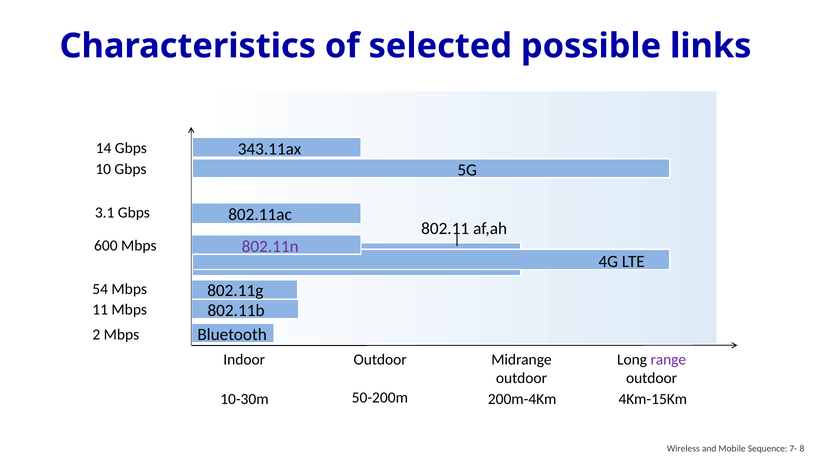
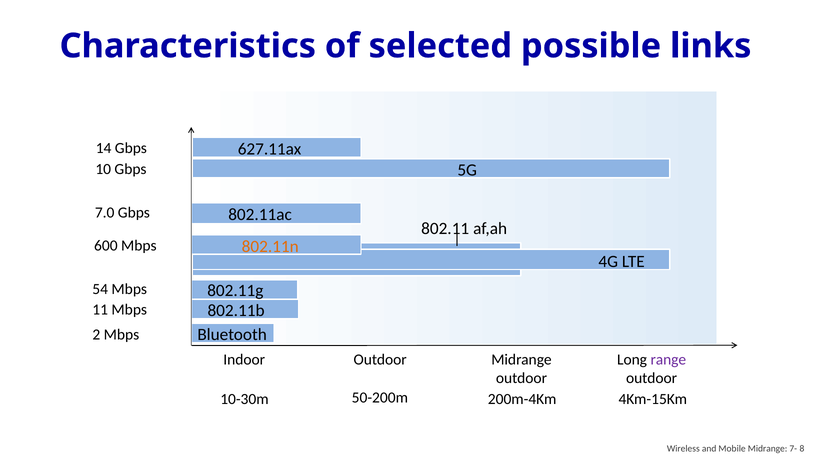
343.11ax: 343.11ax -> 627.11ax (270, 149)
3.1: 3.1 -> 7.0 (105, 213)
802.11n colour: purple -> orange (270, 247)
Mobile Sequence: Sequence -> Midrange (768, 449)
